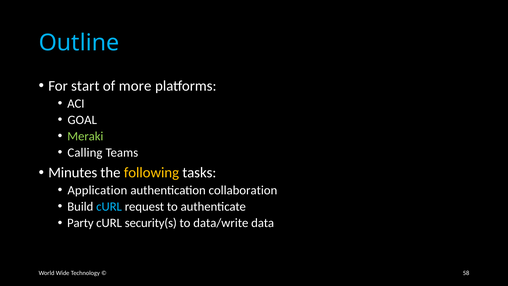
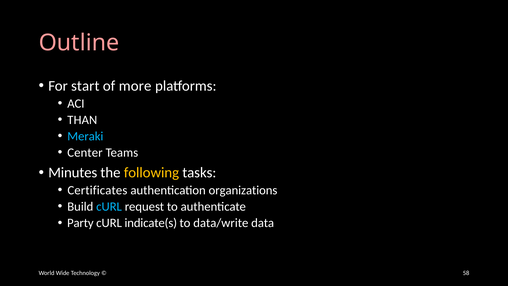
Outline colour: light blue -> pink (79, 43)
GOAL: GOAL -> THAN (82, 120)
Meraki colour: light green -> light blue (85, 136)
Calling: Calling -> Center (85, 152)
Application: Application -> Certificates (97, 190)
collaboration: collaboration -> organizations (243, 190)
security(s: security(s -> indicate(s (151, 223)
